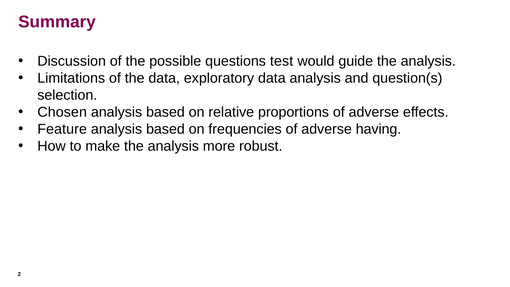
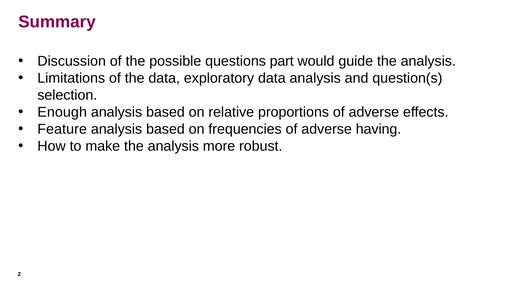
test: test -> part (282, 61)
Chosen: Chosen -> Enough (62, 112)
